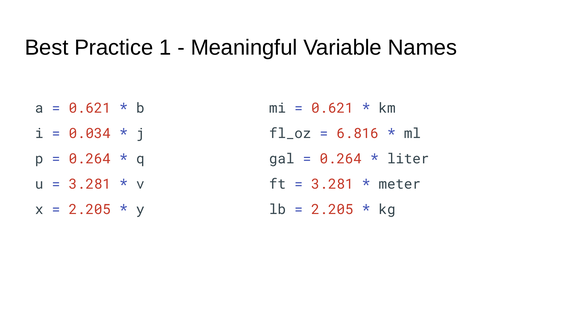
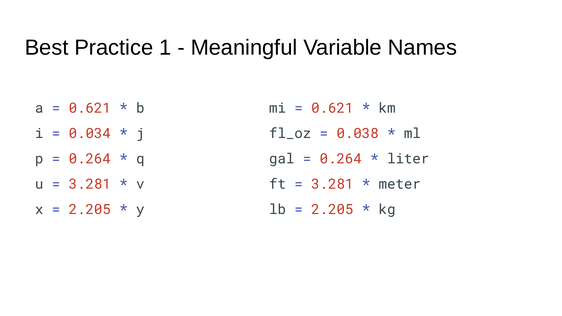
6.816: 6.816 -> 0.038 (358, 134)
